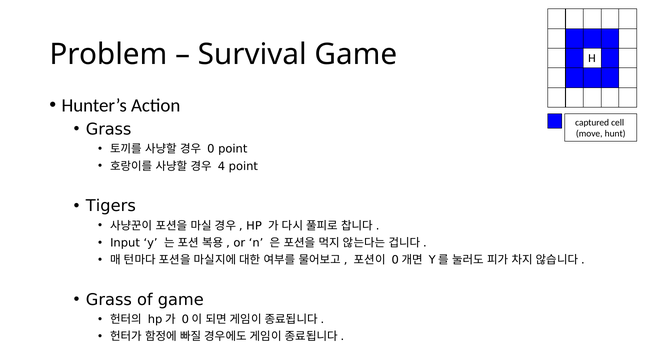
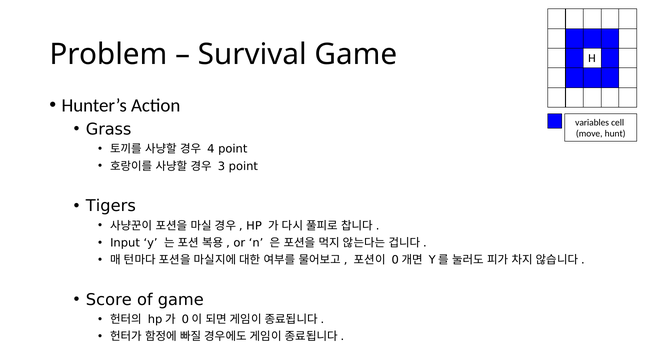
captured: captured -> variables (592, 123)
0: 0 -> 4 (211, 149)
4: 4 -> 3 (221, 167)
Grass: Grass -> Score (109, 300)
